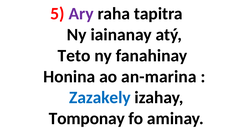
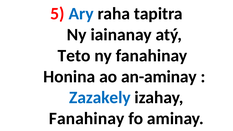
Ary colour: purple -> blue (81, 14)
an-marina: an-marina -> an-aminay (159, 77)
Tomponay: Tomponay -> Fanahinay (87, 119)
